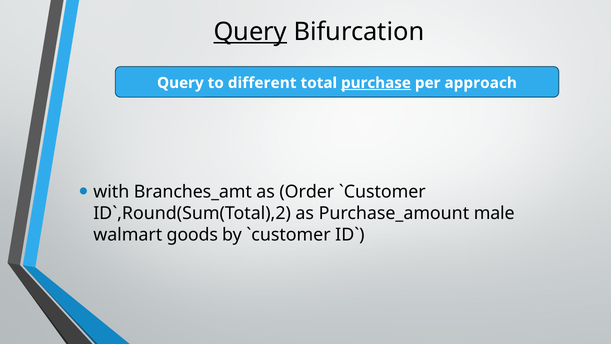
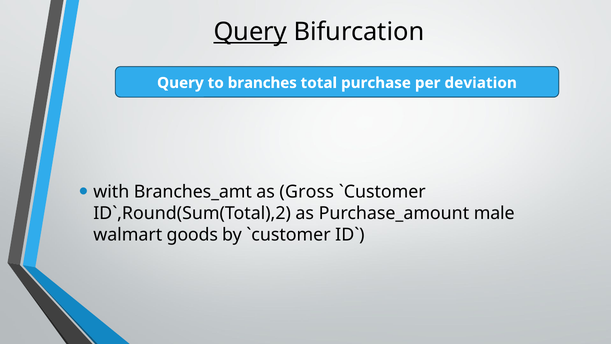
different: different -> branches (262, 83)
purchase underline: present -> none (376, 83)
approach: approach -> deviation (481, 83)
Order: Order -> Gross (307, 192)
